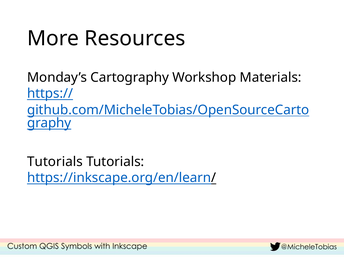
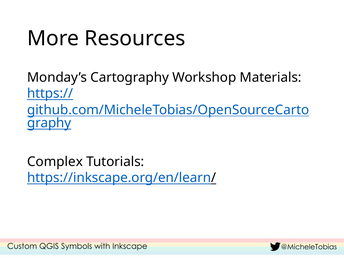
Tutorials: Tutorials -> Complex (55, 162)
